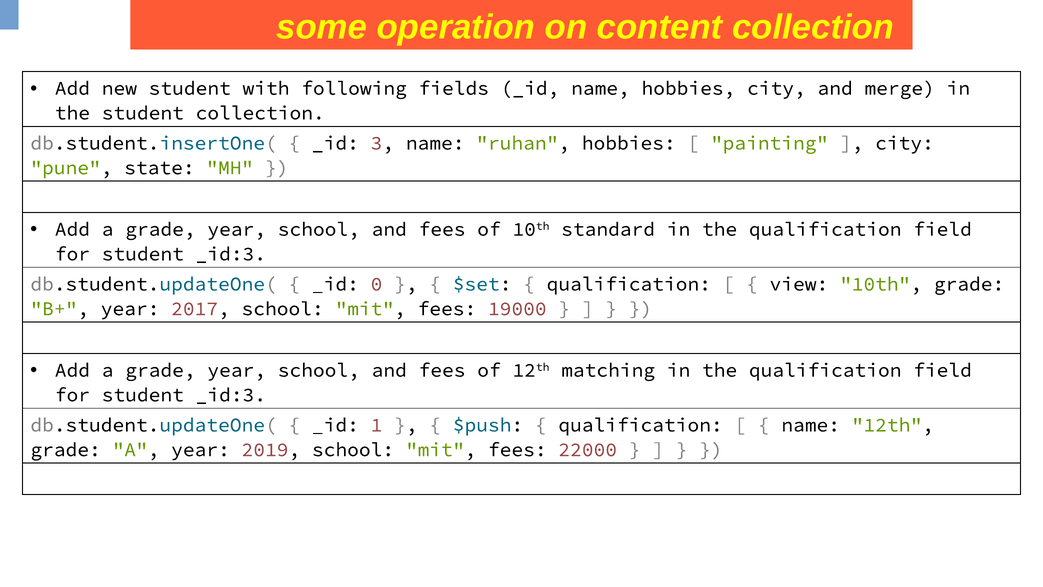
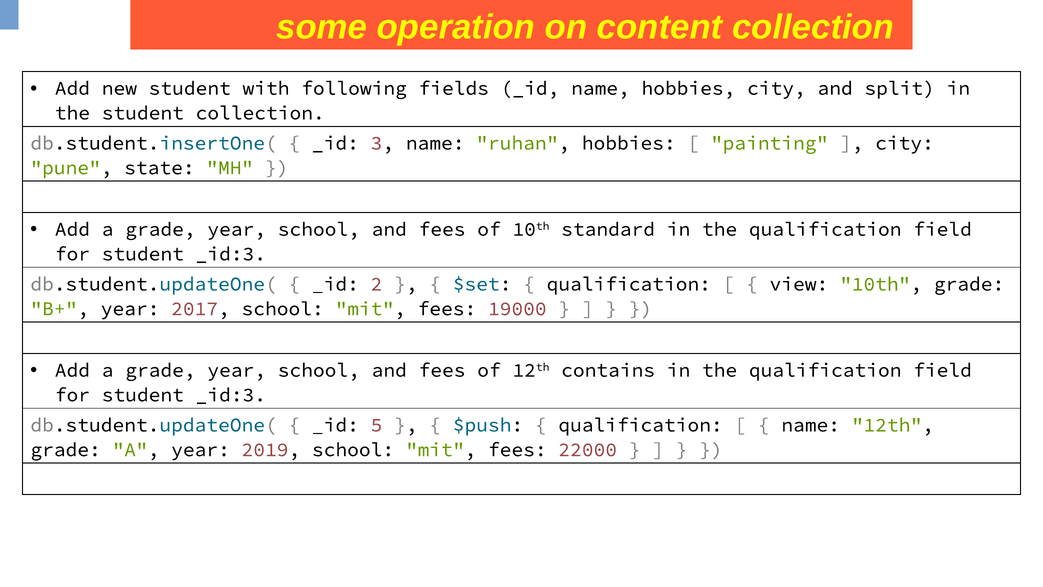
merge: merge -> split (900, 88)
0: 0 -> 2 (377, 284)
matching: matching -> contains (608, 370)
1: 1 -> 5 (377, 425)
